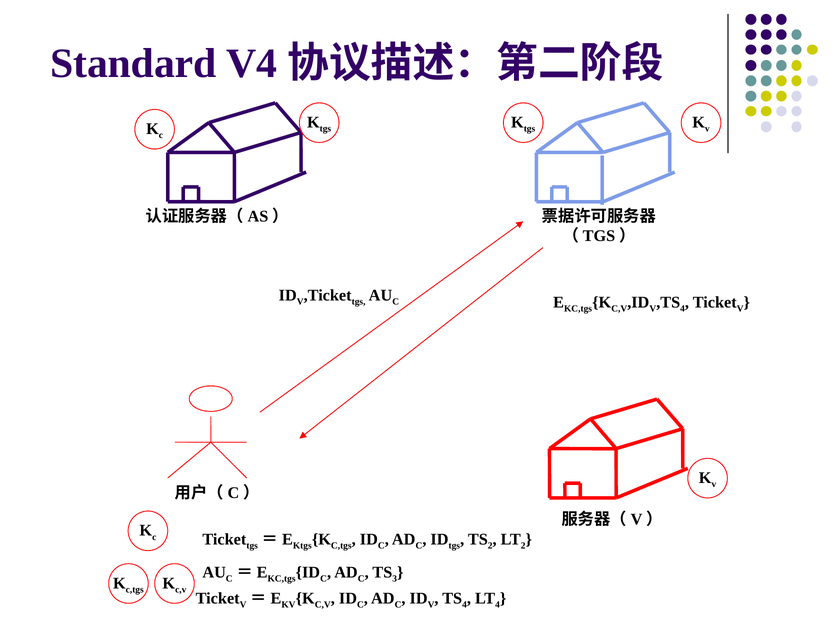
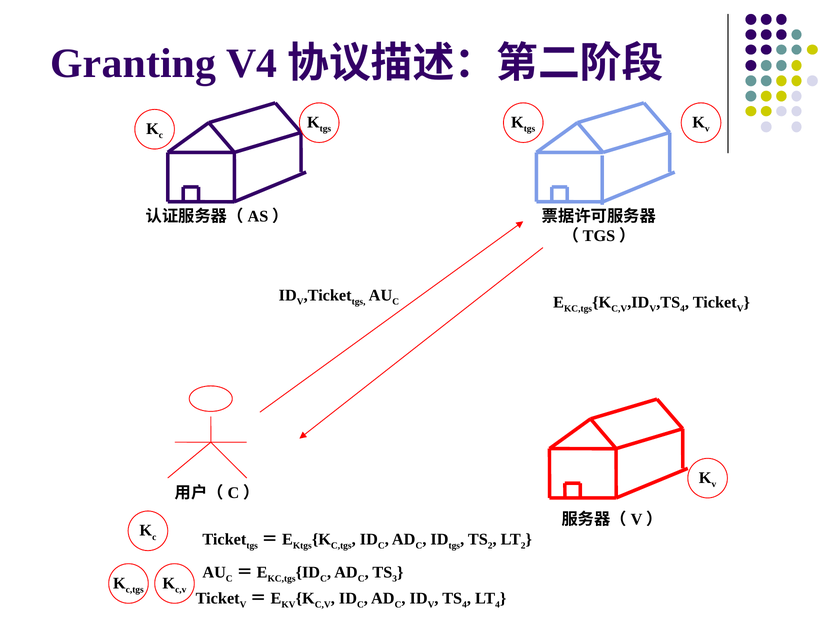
Standard: Standard -> Granting (133, 63)
